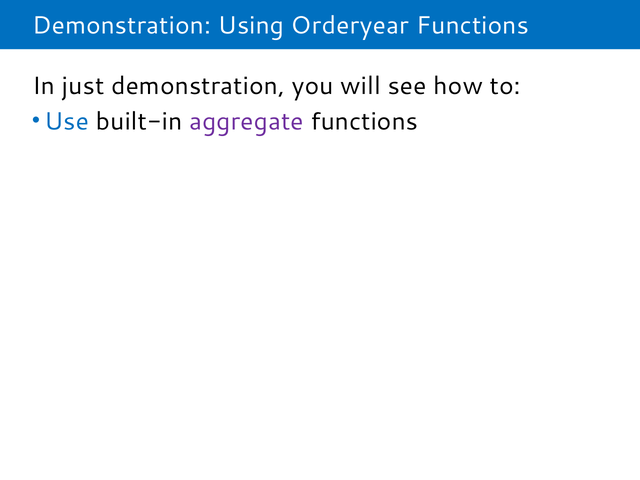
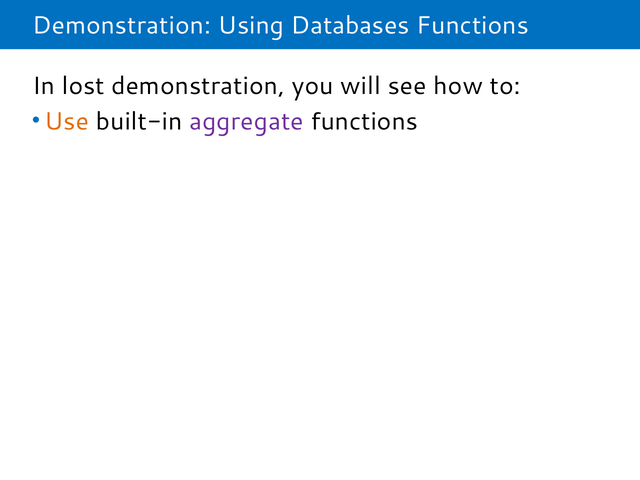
Orderyear: Orderyear -> Databases (350, 25)
just: just -> lost (83, 86)
Use colour: blue -> orange (67, 121)
